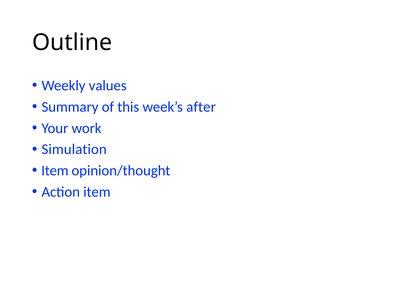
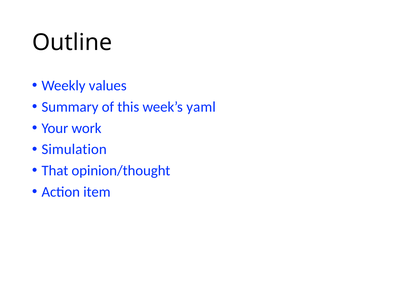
after: after -> yaml (201, 107)
Item: Item -> That (55, 170)
